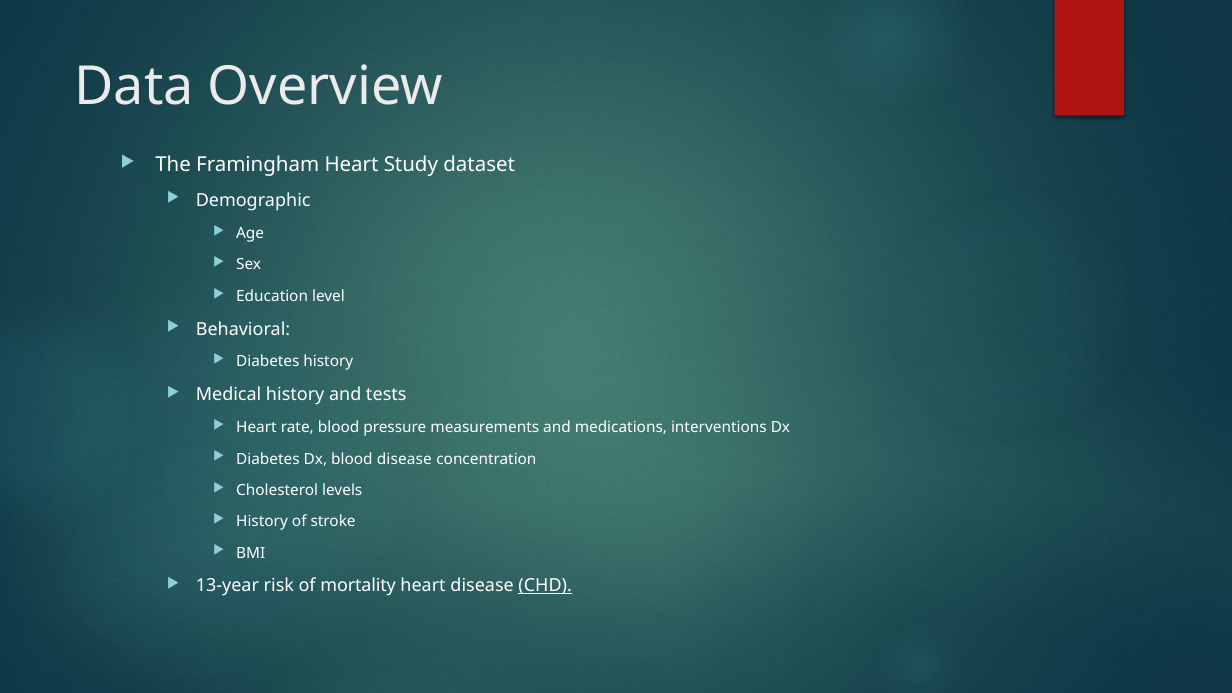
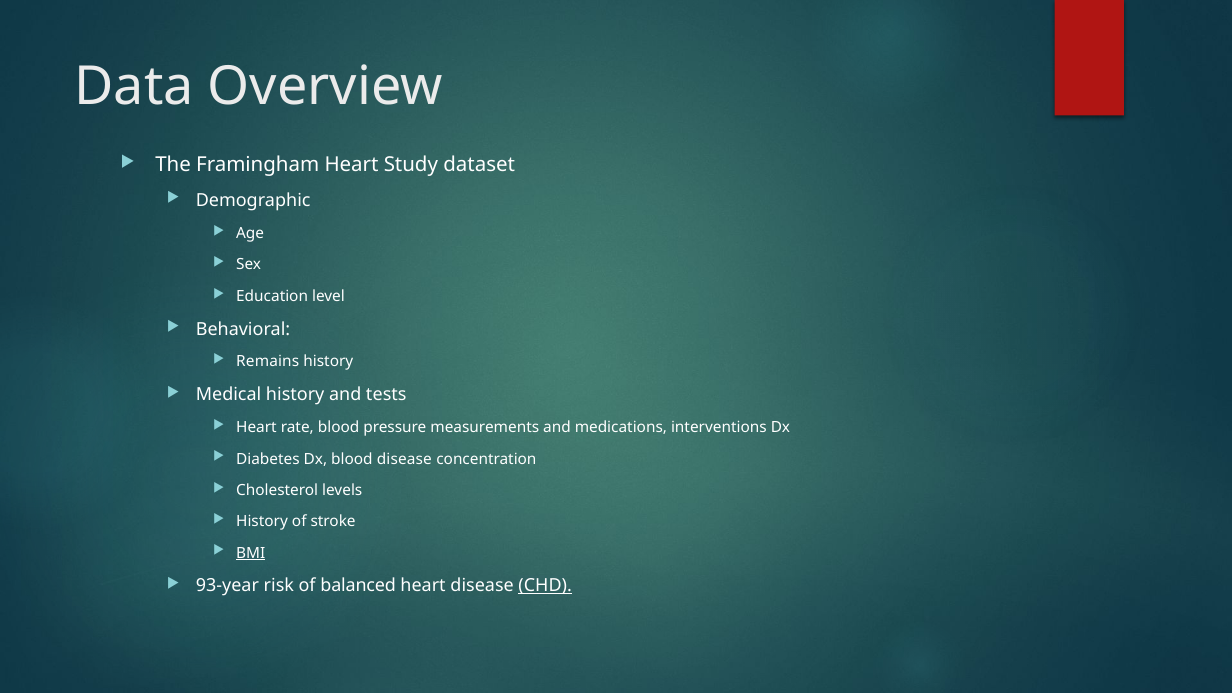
Diabetes: Diabetes -> Remains (268, 362)
BMI underline: none -> present (251, 553)
13-year: 13-year -> 93-year (227, 586)
mortality: mortality -> balanced (358, 586)
